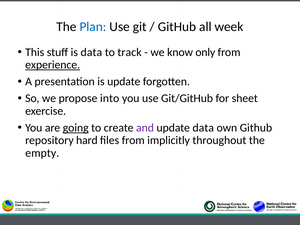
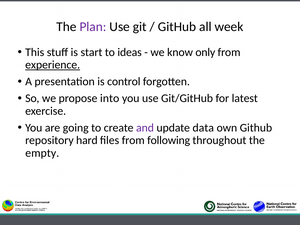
Plan colour: blue -> purple (93, 27)
is data: data -> start (91, 52)
track: track -> ideas (130, 52)
is update: update -> control (124, 82)
sheet: sheet -> latest (245, 98)
going underline: present -> none (76, 128)
implicitly: implicitly -> following (169, 140)
